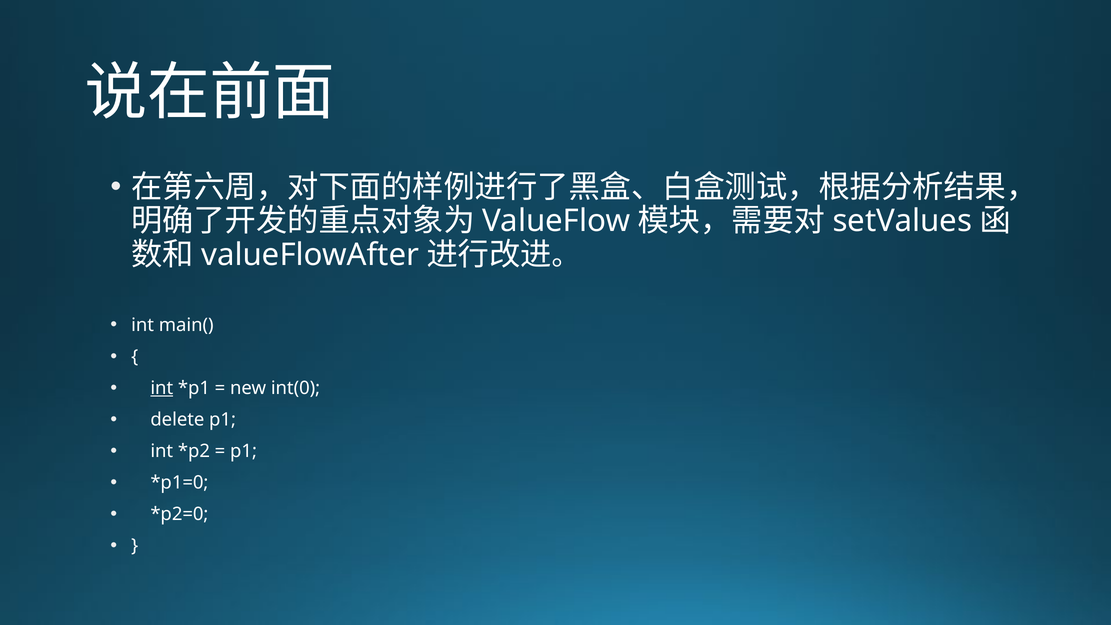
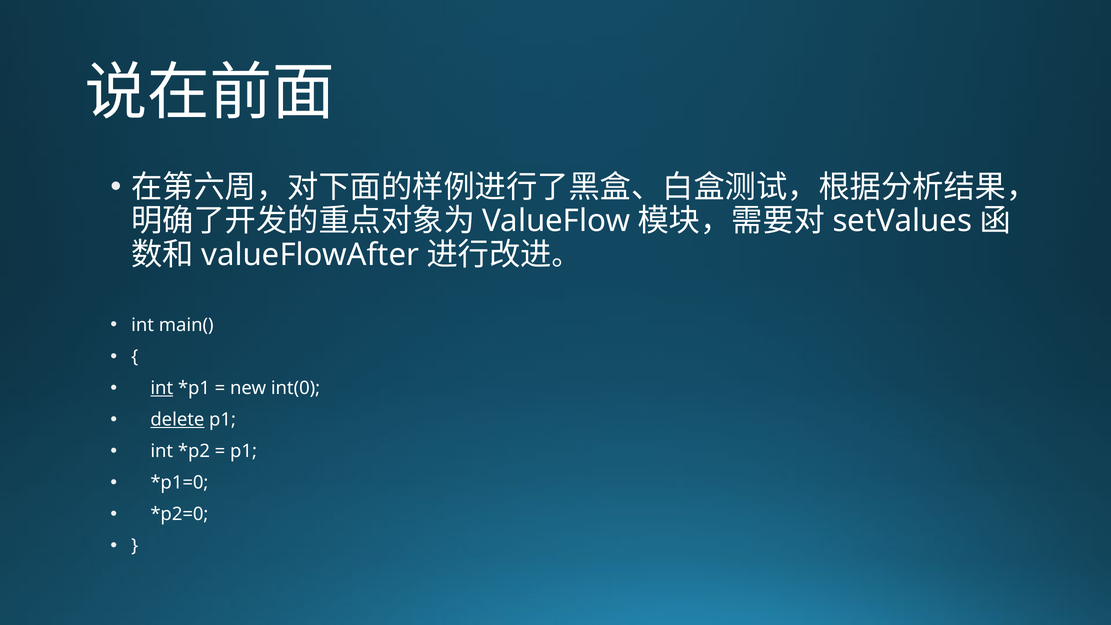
delete underline: none -> present (177, 420)
